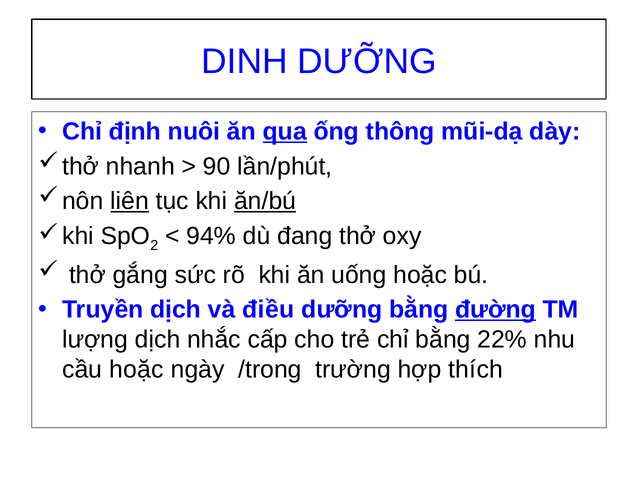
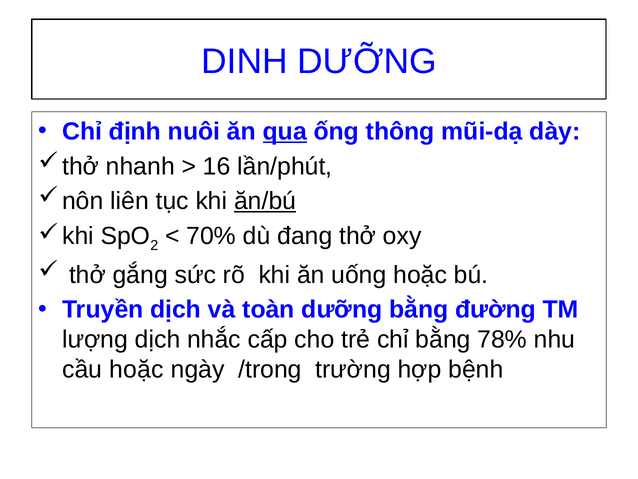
90: 90 -> 16 (217, 166)
liên underline: present -> none (130, 201)
94%: 94% -> 70% (211, 236)
điều: điều -> toàn (268, 309)
đường underline: present -> none (496, 309)
22%: 22% -> 78% (502, 339)
thích: thích -> bệnh (476, 369)
